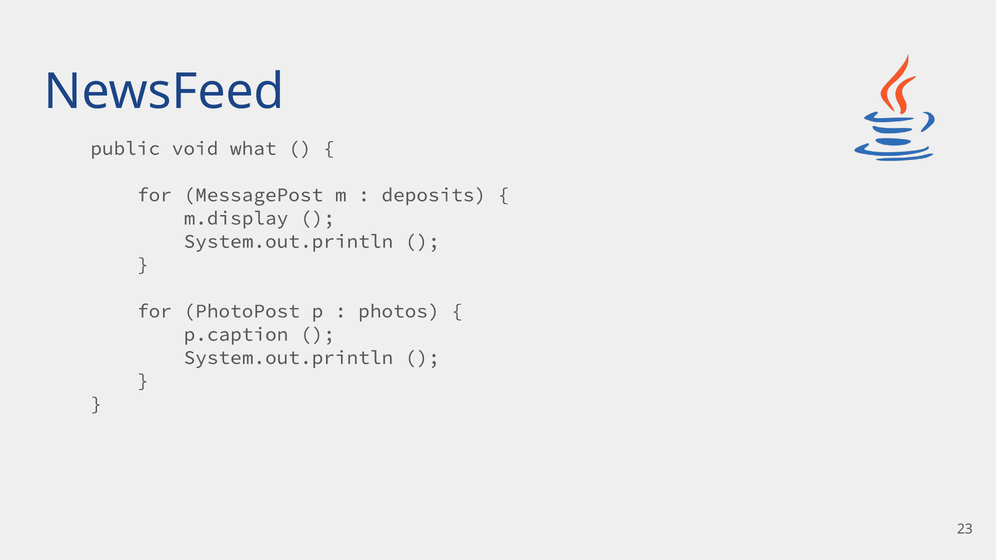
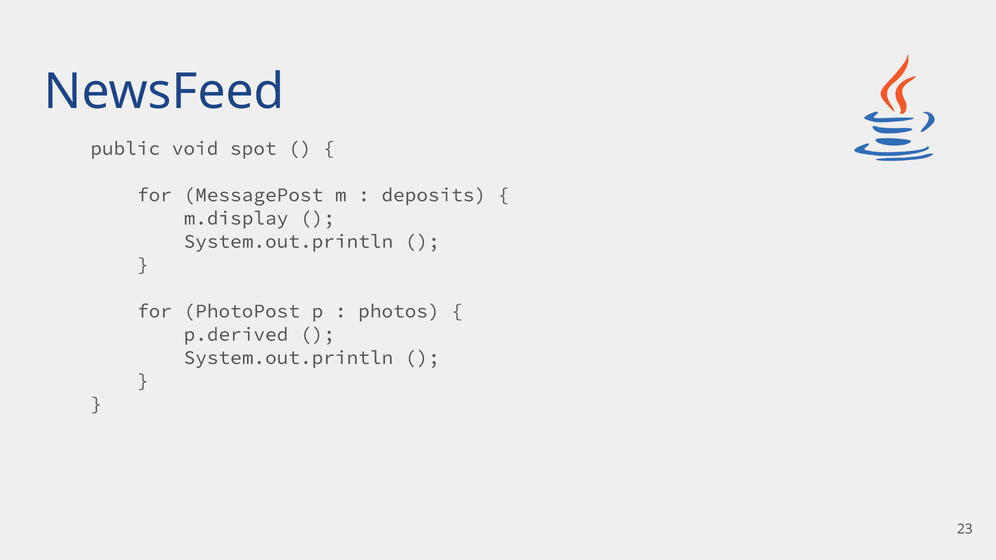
what: what -> spot (253, 148)
p.caption: p.caption -> p.derived (236, 334)
